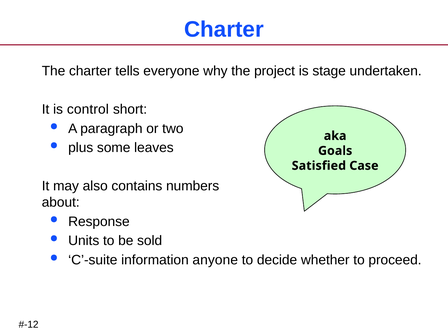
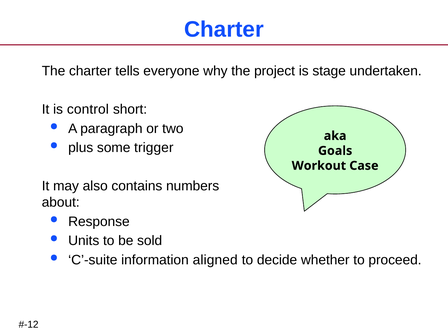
leaves: leaves -> trigger (154, 148)
Satisfied: Satisfied -> Workout (319, 166)
anyone: anyone -> aligned (215, 260)
